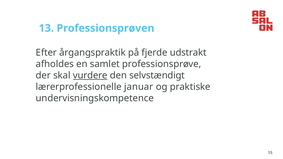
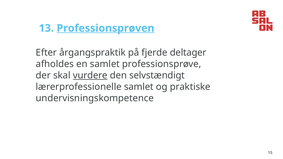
Professionsprøven underline: none -> present (106, 28)
udstrakt: udstrakt -> deltager (188, 53)
lærerprofessionelle januar: januar -> samlet (139, 87)
